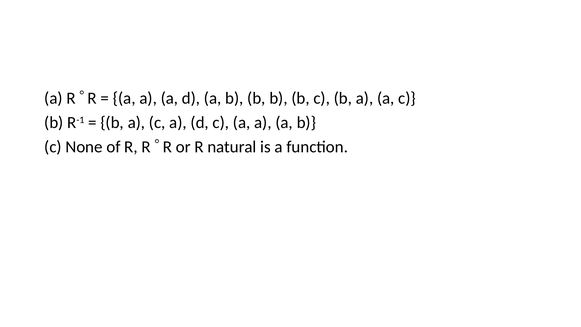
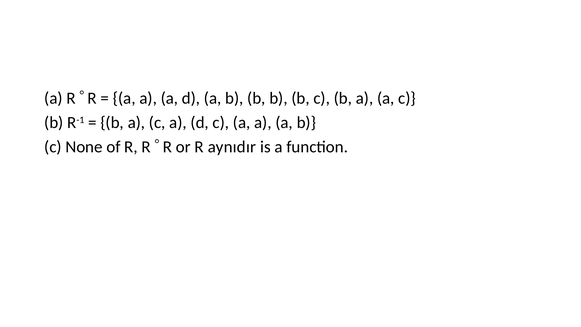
natural: natural -> aynıdır (232, 147)
